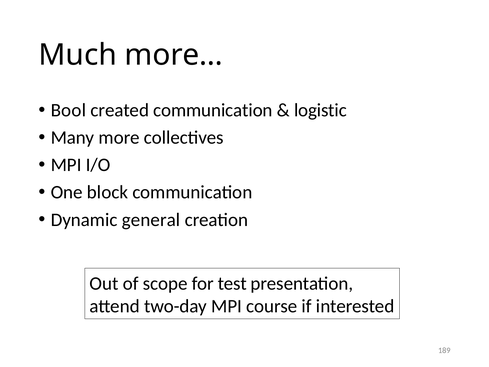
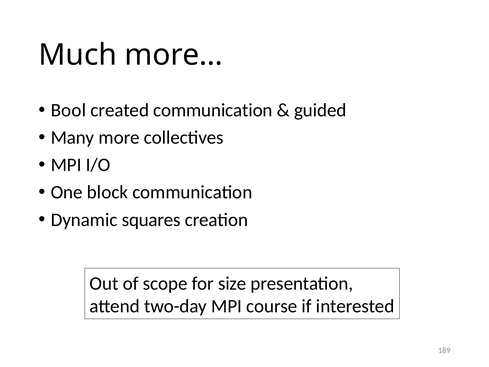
logistic: logistic -> guided (320, 110)
general: general -> squares (151, 220)
test: test -> size (232, 283)
